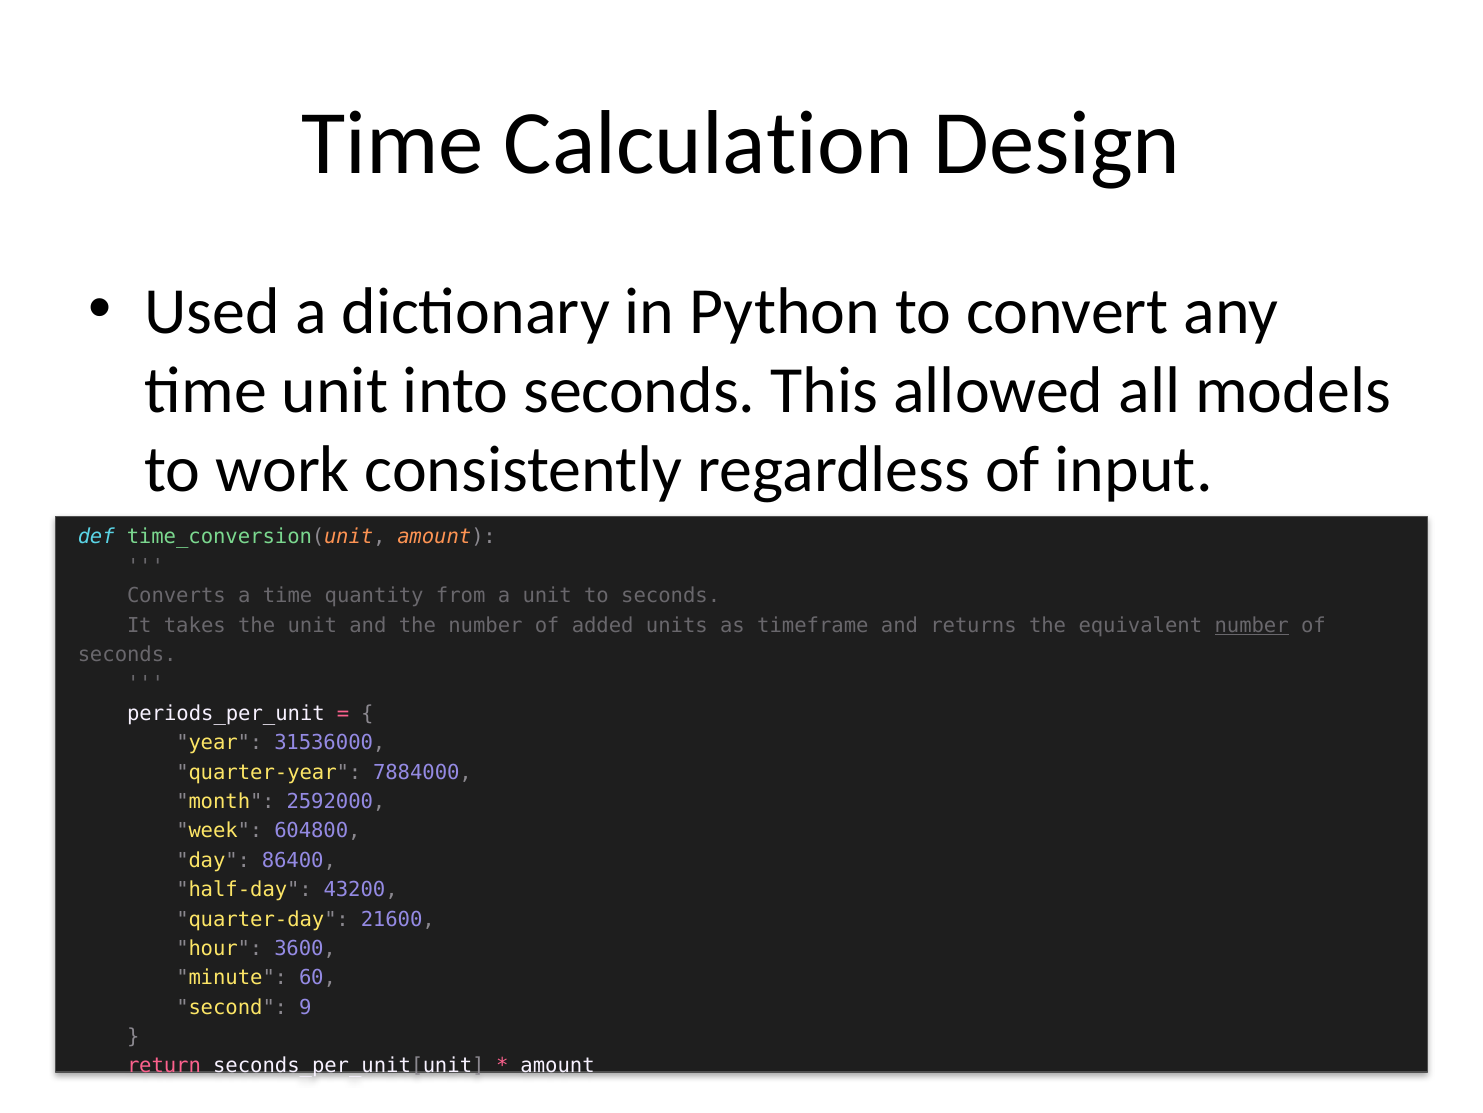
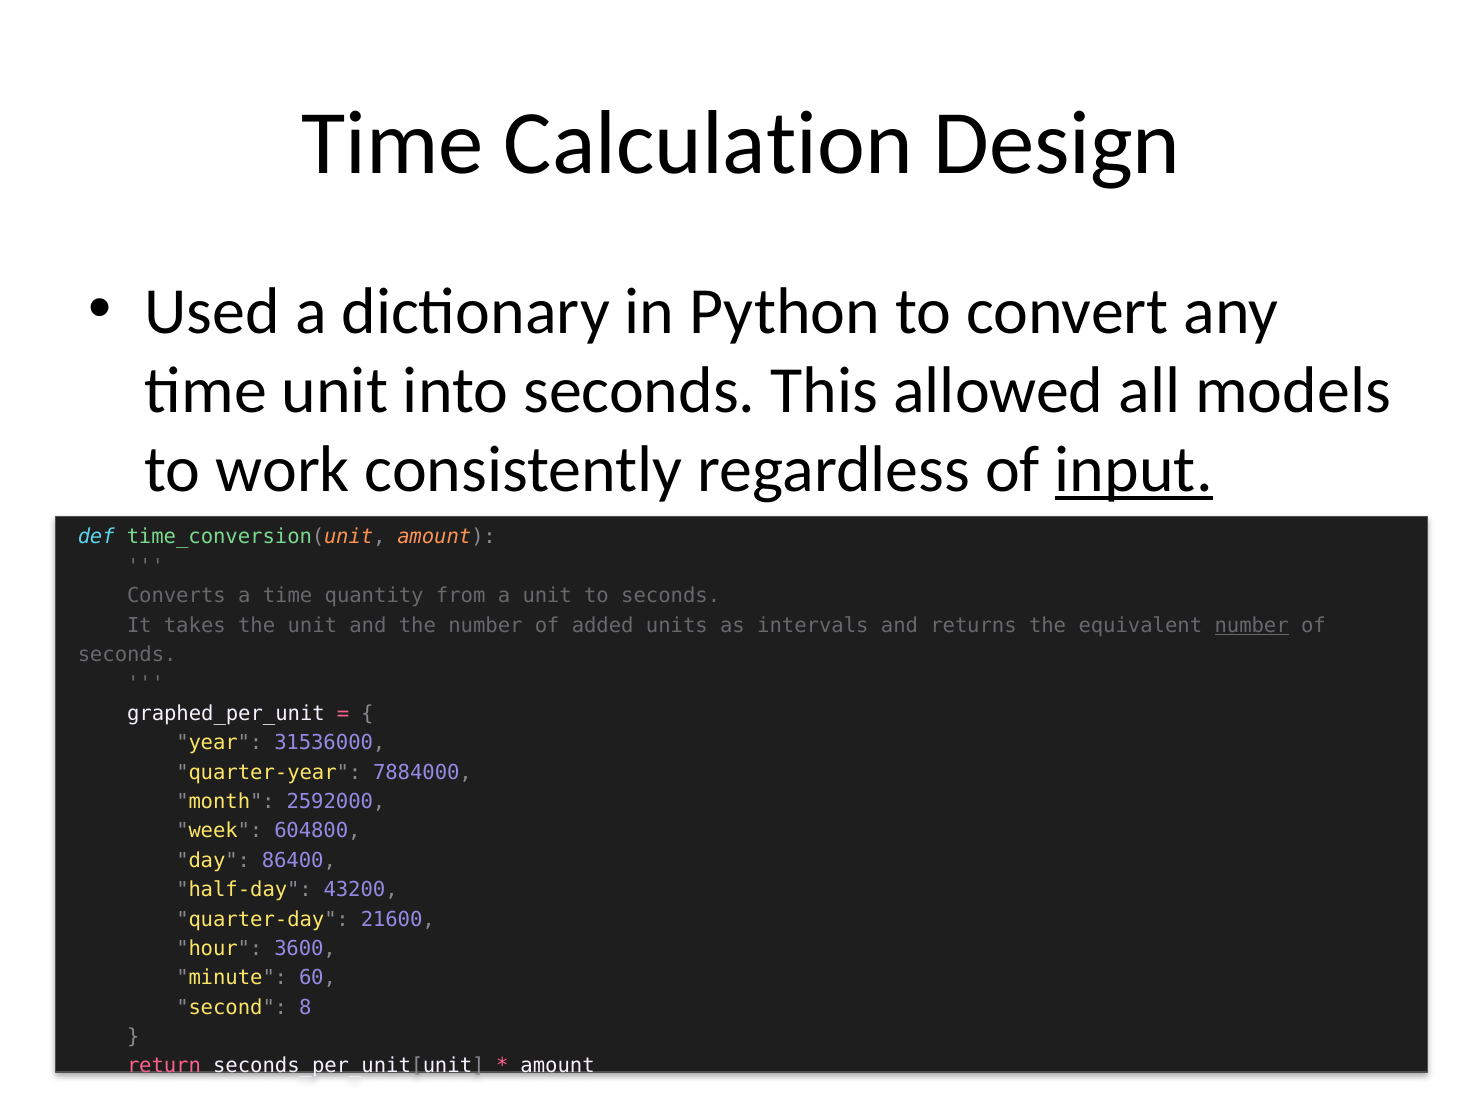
input underline: none -> present (1134, 469)
timeframe: timeframe -> intervals (813, 625)
periods_per_unit: periods_per_unit -> graphed_per_unit (226, 713)
9: 9 -> 8 (305, 1007)
